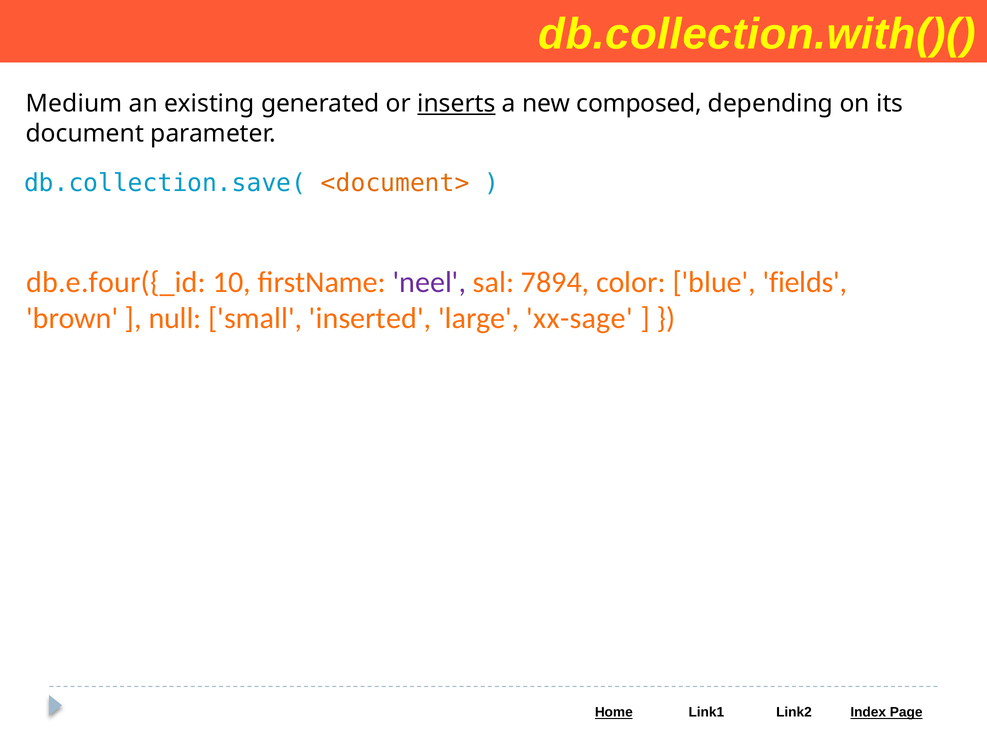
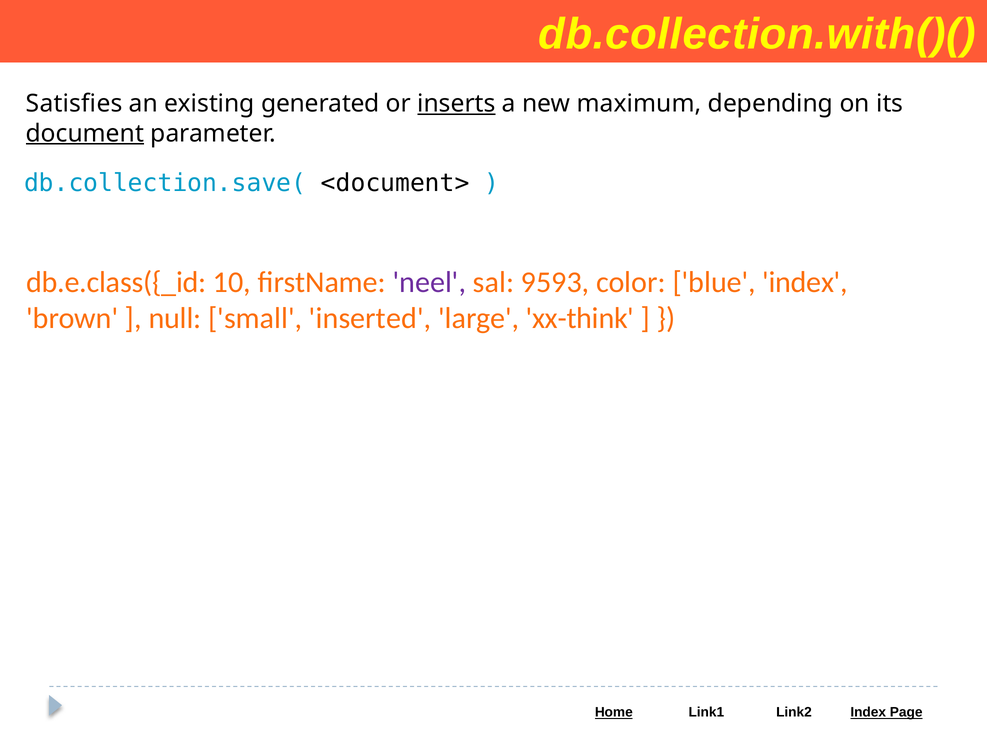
Medium: Medium -> Satisfies (74, 104)
composed: composed -> maximum (639, 104)
document underline: none -> present (85, 133)
<document> colour: orange -> black (395, 183)
db.e.four({_id: db.e.four({_id -> db.e.class({_id (116, 282)
7894: 7894 -> 9593 (555, 282)
blue fields: fields -> index (805, 282)
xx-sage: xx-sage -> xx-think (580, 318)
